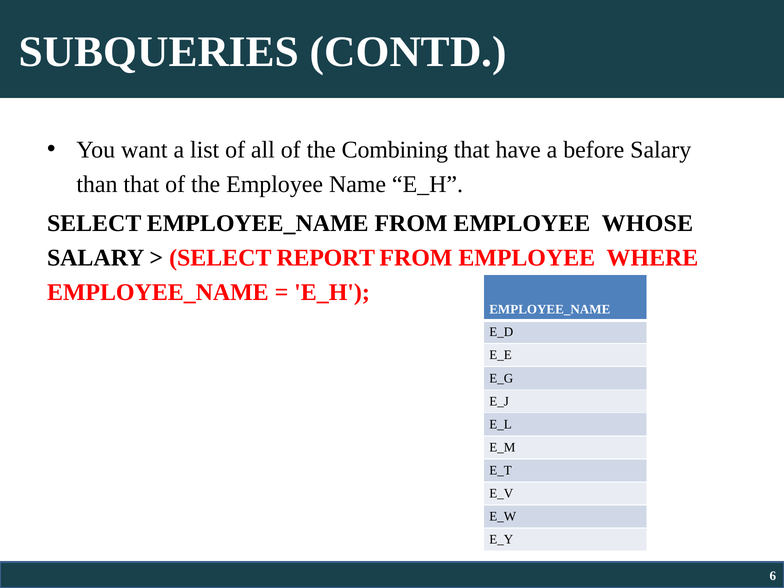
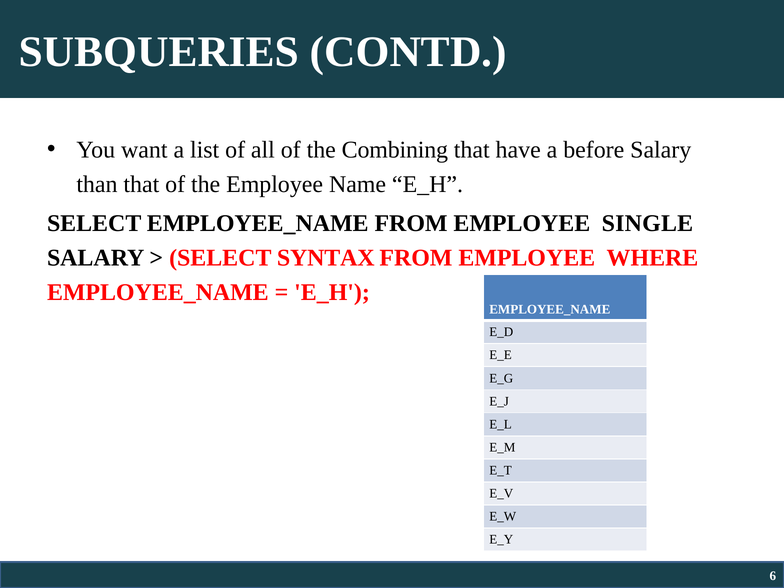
WHOSE: WHOSE -> SINGLE (647, 223)
REPORT: REPORT -> SYNTAX (326, 258)
